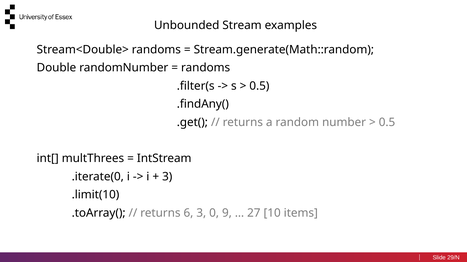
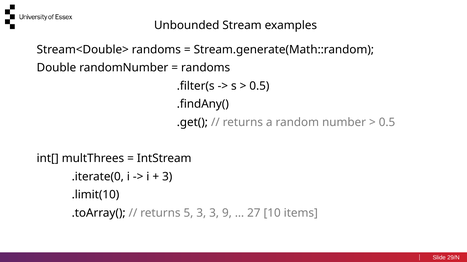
6: 6 -> 5 (188, 213)
3 0: 0 -> 3 (214, 213)
